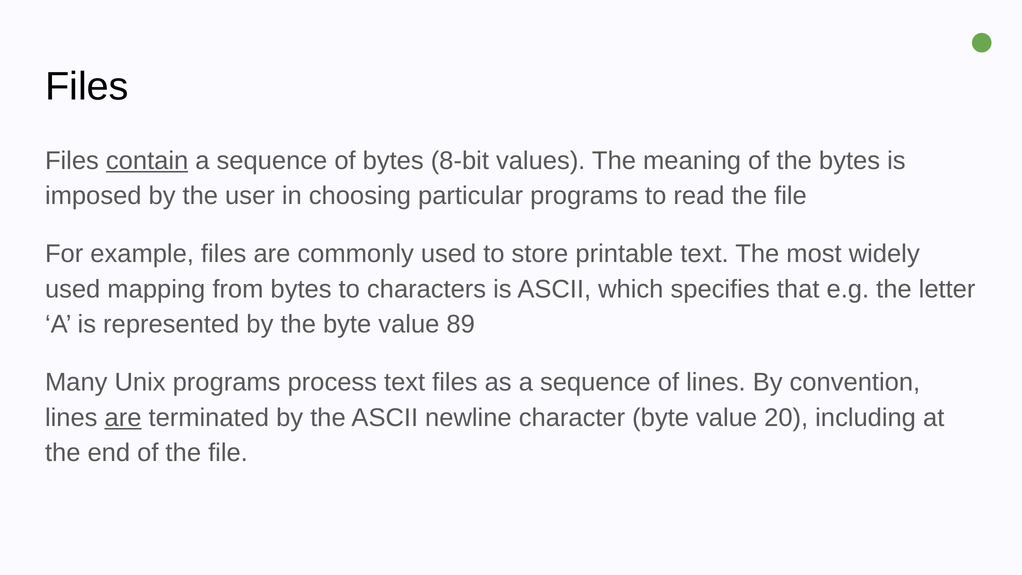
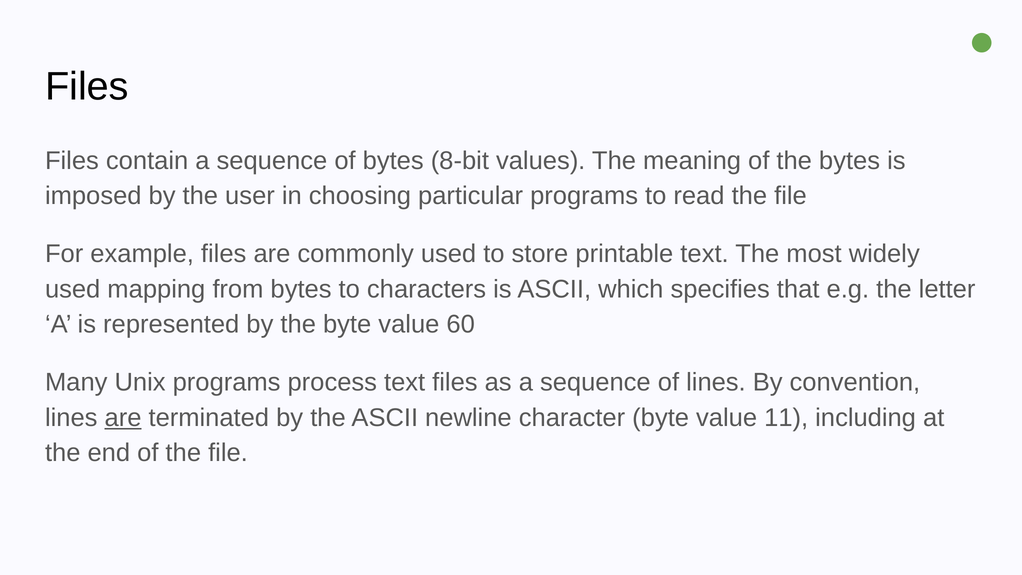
contain underline: present -> none (147, 161)
89: 89 -> 60 (461, 324)
20: 20 -> 11 (786, 418)
